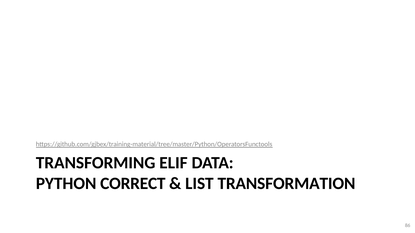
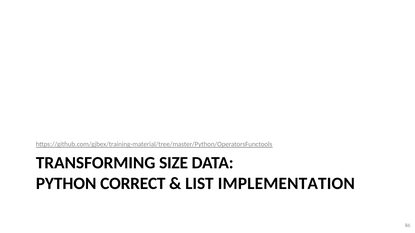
ELIF: ELIF -> SIZE (174, 163)
TRANSFORMATION: TRANSFORMATION -> IMPLEMENTATION (286, 184)
